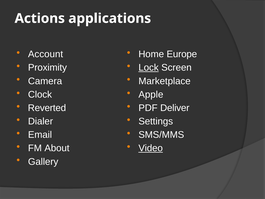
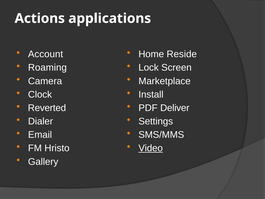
Europe: Europe -> Reside (182, 54)
Proximity: Proximity -> Roaming (47, 68)
Lock underline: present -> none (149, 68)
Apple: Apple -> Install (151, 94)
About: About -> Hristo (57, 148)
